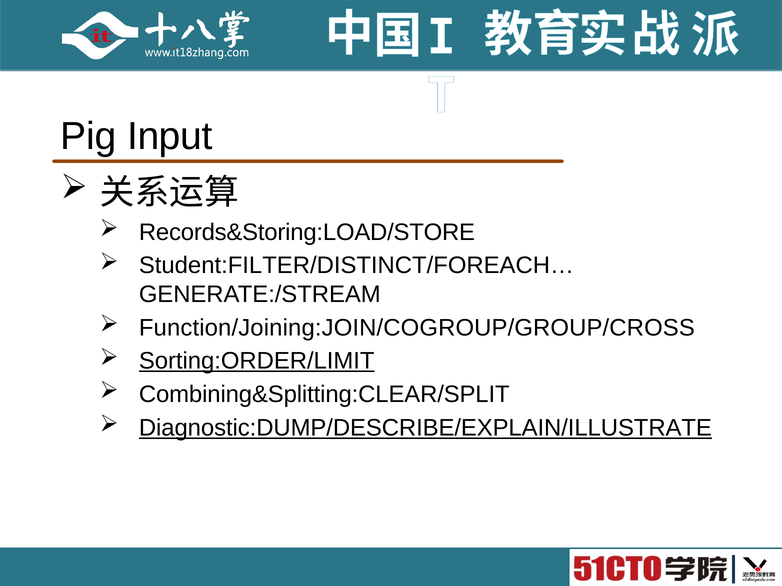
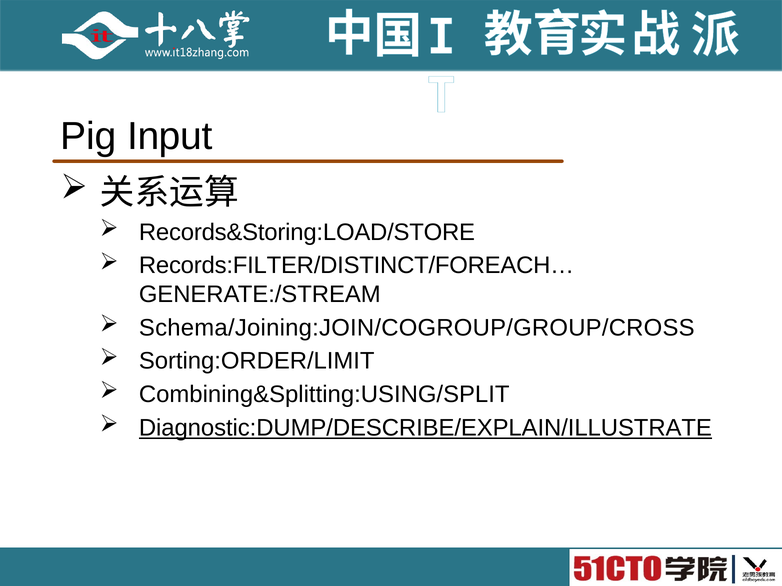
Student:FILTER/DISTINCT/FOREACH…: Student:FILTER/DISTINCT/FOREACH… -> Records:FILTER/DISTINCT/FOREACH… (357, 266)
Function/Joining:JOIN/COGROUP/GROUP/CROSS: Function/Joining:JOIN/COGROUP/GROUP/CROSS -> Schema/Joining:JOIN/COGROUP/GROUP/CROSS (417, 328)
Sorting:ORDER/LIMIT underline: present -> none (257, 361)
Combining&Splitting:CLEAR/SPLIT: Combining&Splitting:CLEAR/SPLIT -> Combining&Splitting:USING/SPLIT (324, 395)
